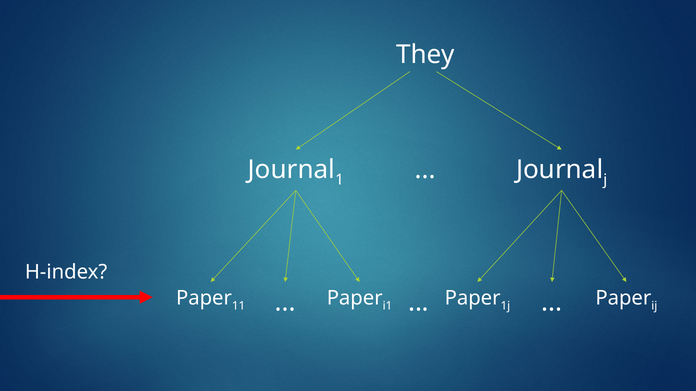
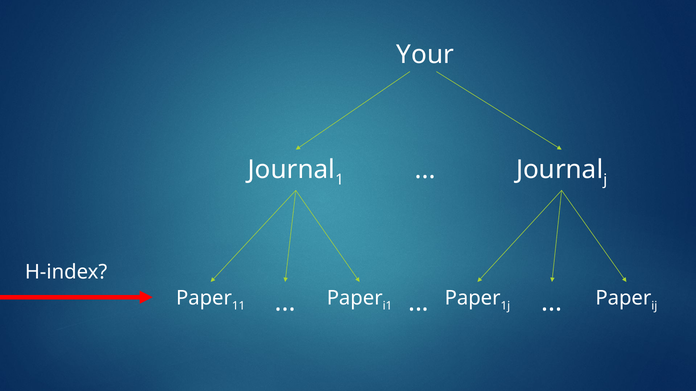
They: They -> Your (425, 55)
